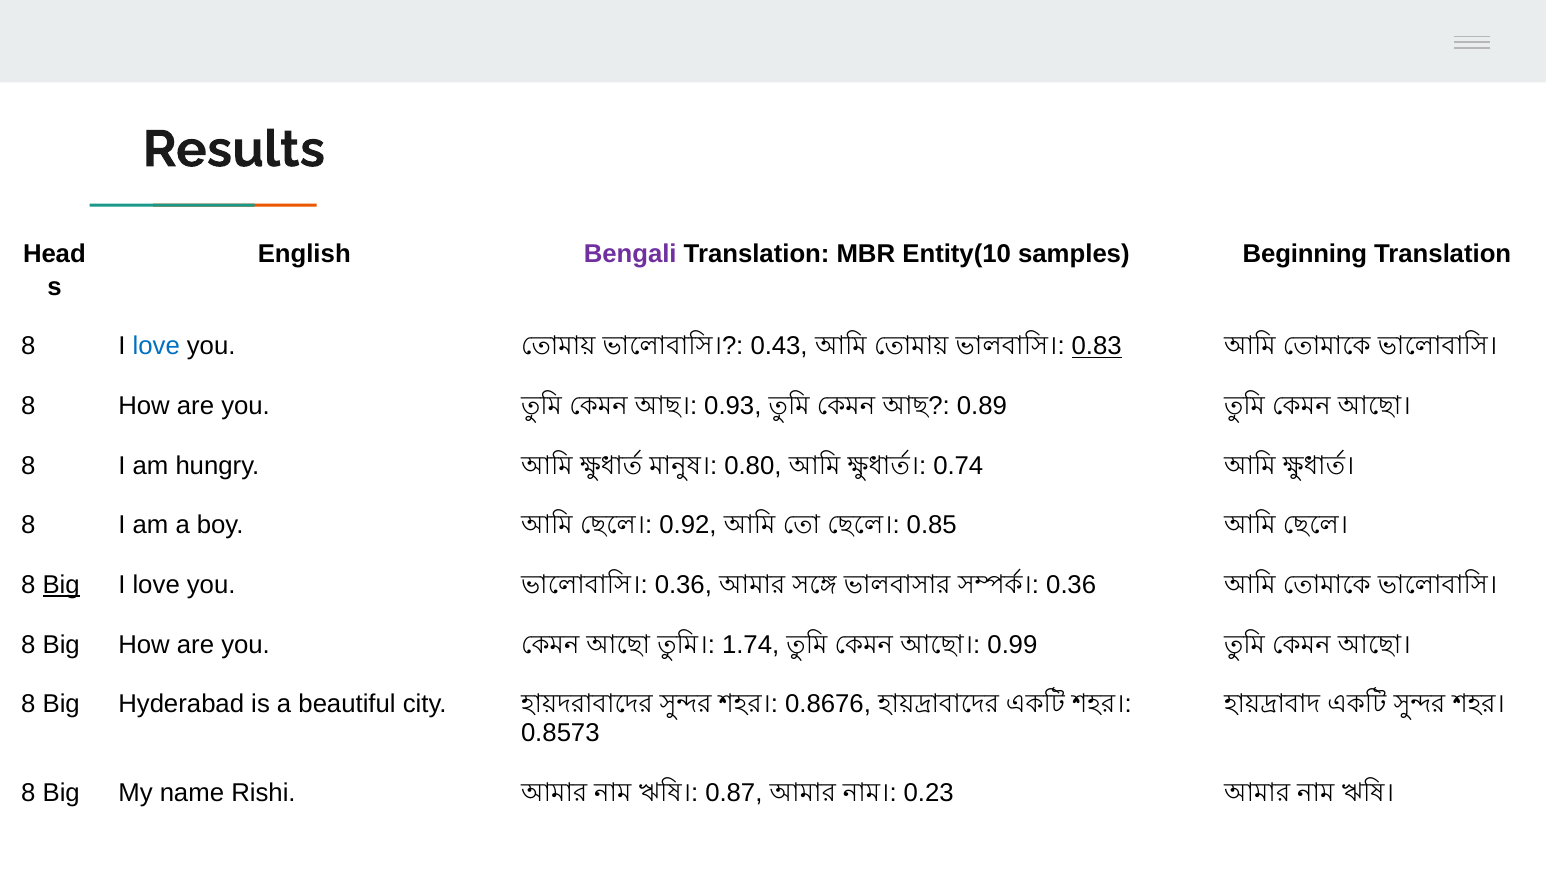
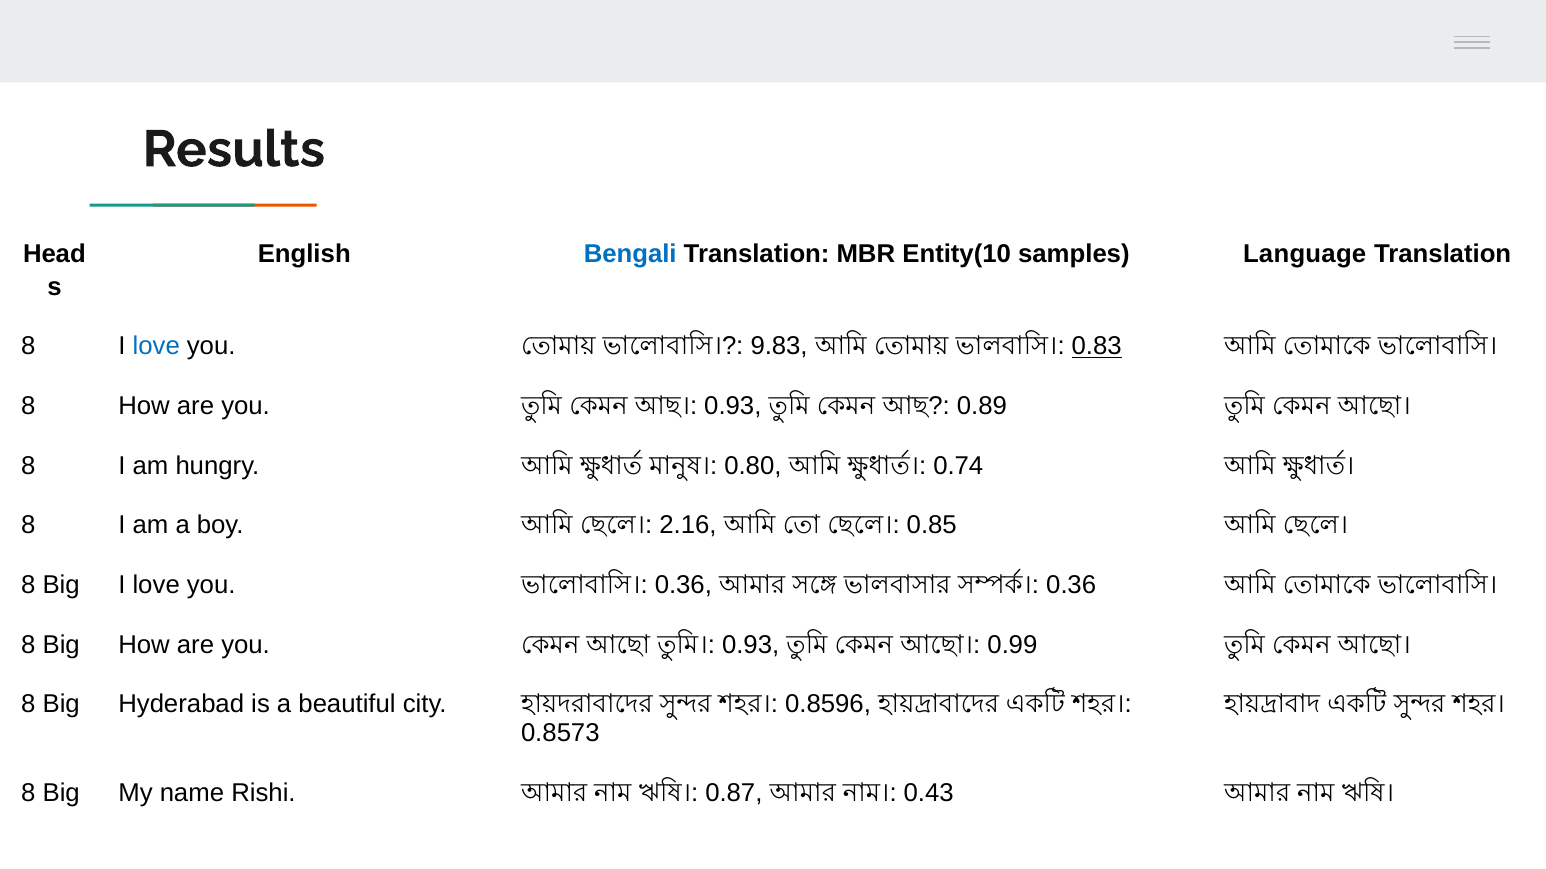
Bengali colour: purple -> blue (630, 254)
Beginning: Beginning -> Language (1305, 254)
0.43: 0.43 -> 9.83 (779, 347)
0.92: 0.92 -> 2.16 (688, 526)
Big underline: present -> none (61, 586)
1.74: 1.74 -> 0.93 (751, 645)
0.8676: 0.8676 -> 0.8596 (828, 705)
0.23: 0.23 -> 0.43 (929, 794)
